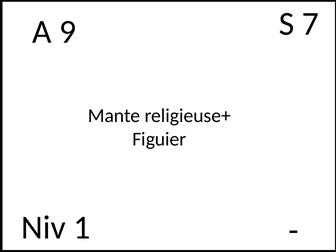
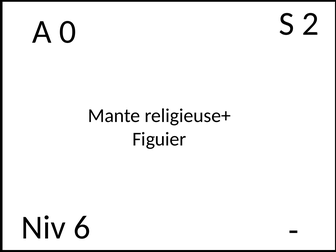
7: 7 -> 2 (310, 24)
9: 9 -> 0 (68, 32)
1: 1 -> 6 (82, 228)
